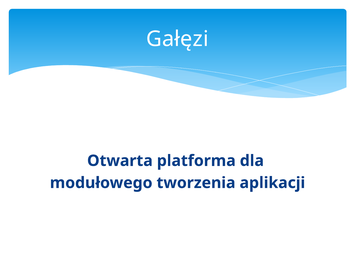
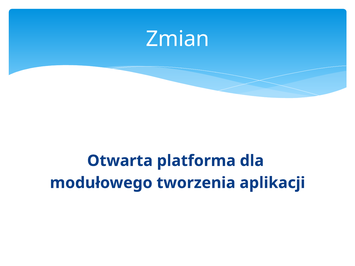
Gałęzi: Gałęzi -> Zmian (178, 39)
